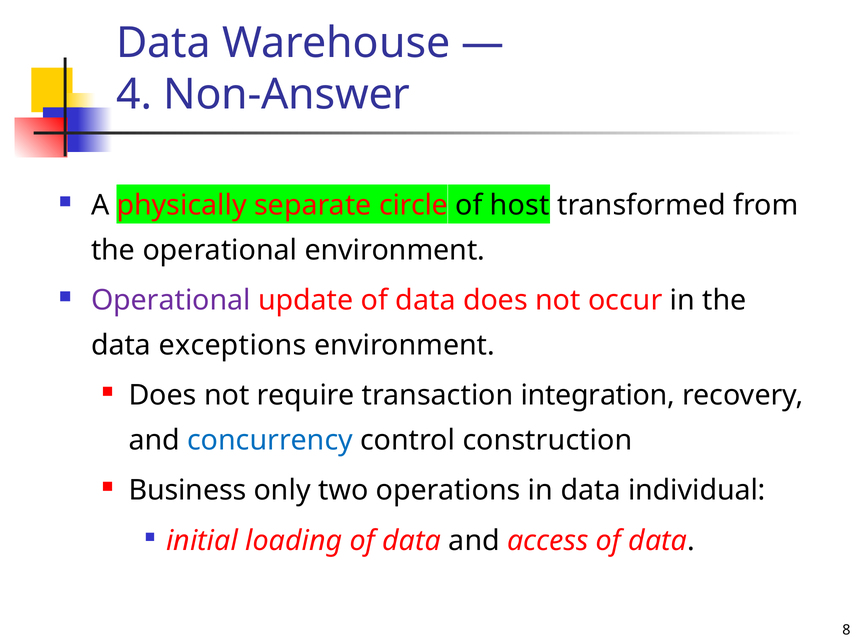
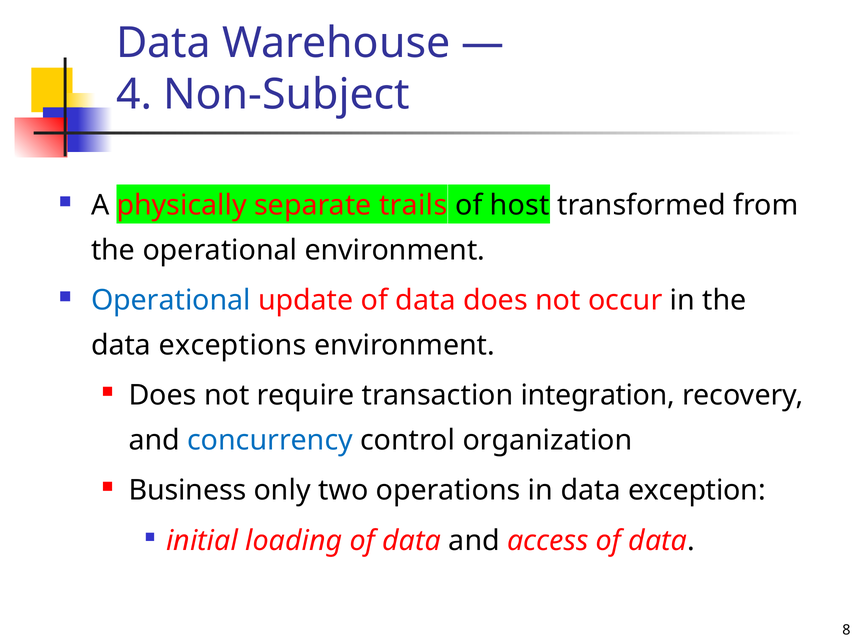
Non-Answer: Non-Answer -> Non-Subject (287, 95)
circle: circle -> trails (413, 206)
Operational colour: purple -> blue (171, 301)
construction: construction -> organization (548, 440)
individual: individual -> exception (697, 491)
